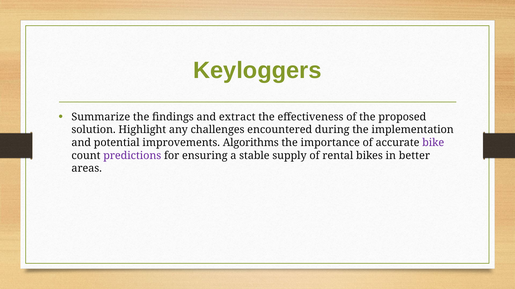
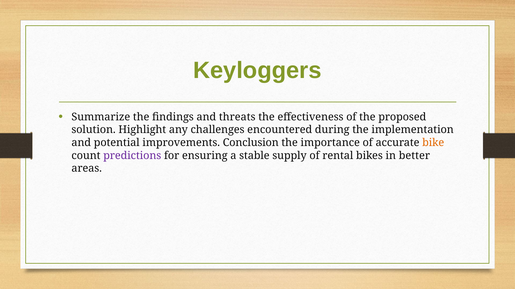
extract: extract -> threats (237, 117)
Algorithms: Algorithms -> Conclusion (251, 143)
bike colour: purple -> orange (433, 143)
